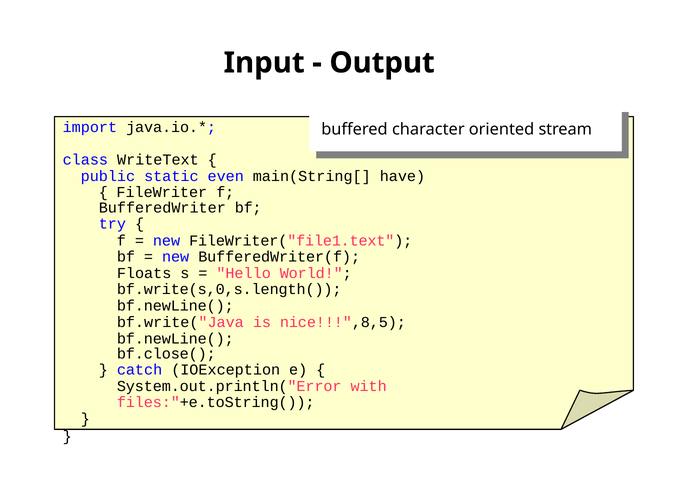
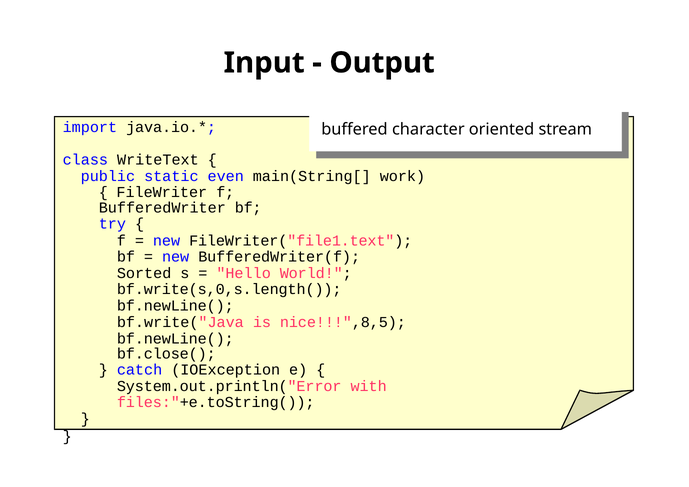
have: have -> work (402, 176)
Floats: Floats -> Sorted (144, 273)
